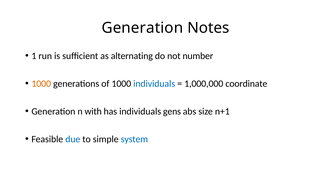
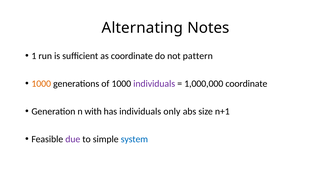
Generation: Generation -> Alternating (142, 28)
as alternating: alternating -> coordinate (132, 56)
number: number -> pattern (198, 56)
individuals colour: blue -> purple (154, 84)
gens: gens -> only (172, 111)
due colour: blue -> purple (73, 139)
